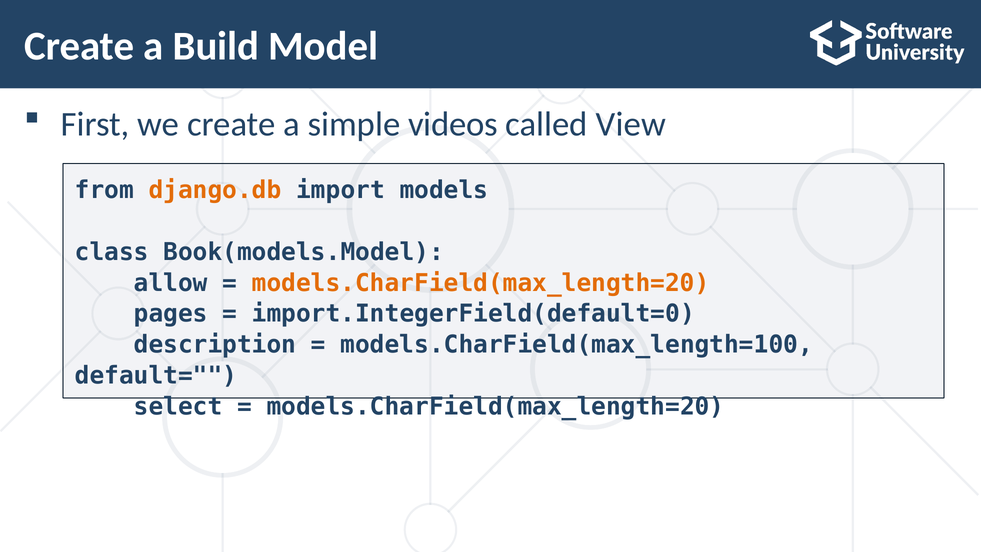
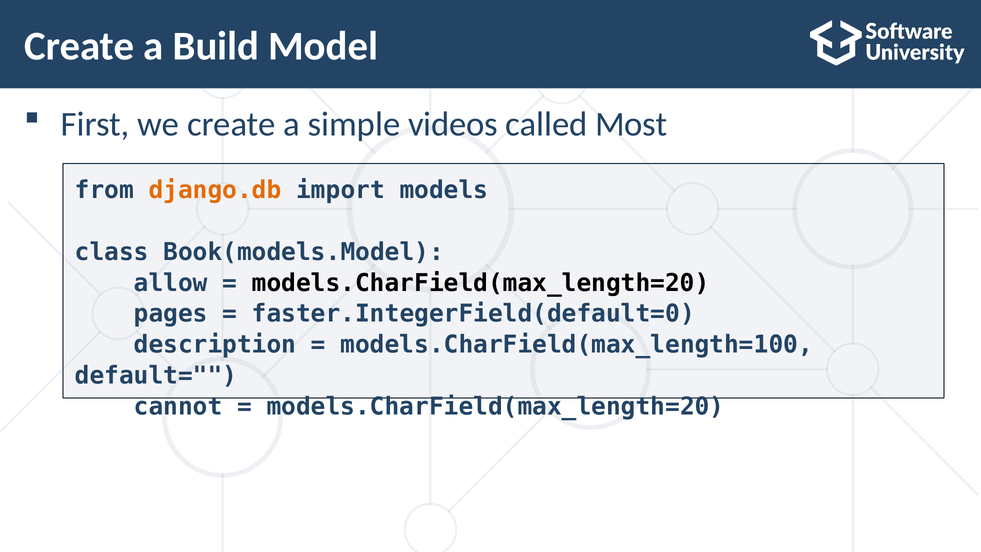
View: View -> Most (631, 124)
models.CharField(max_length=20 colour: orange -> black (481, 283)
import.IntegerField(default=0: import.IntegerField(default=0 -> faster.IntegerField(default=0 (473, 314)
select: select -> cannot (178, 406)
